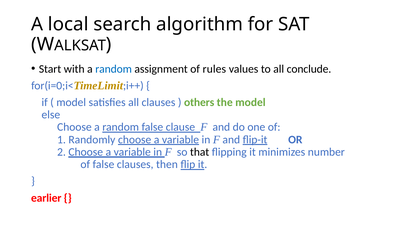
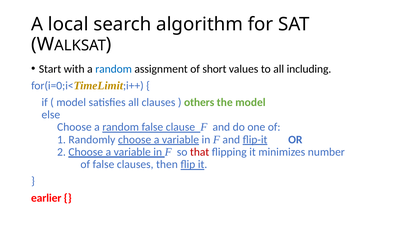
rules: rules -> short (214, 69)
conclude: conclude -> including (309, 69)
that colour: black -> red (200, 152)
